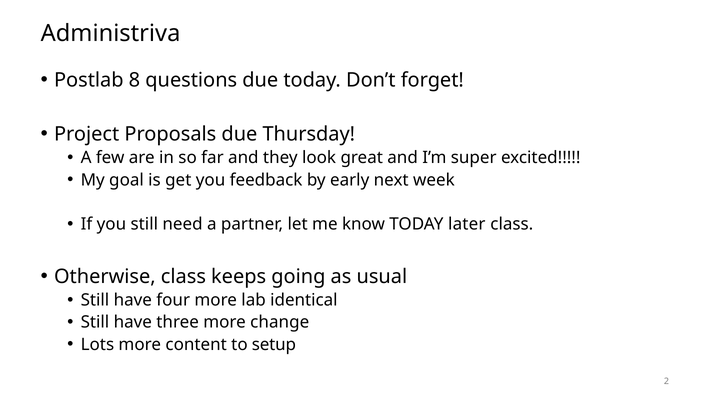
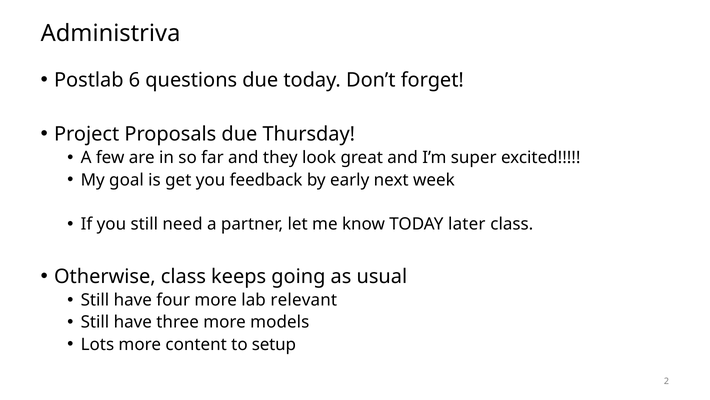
8: 8 -> 6 (134, 80)
identical: identical -> relevant (304, 300)
change: change -> models (280, 322)
